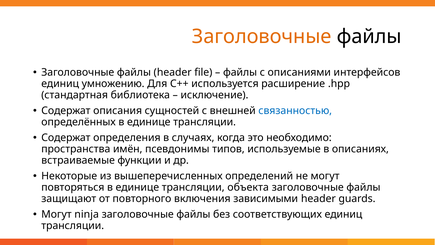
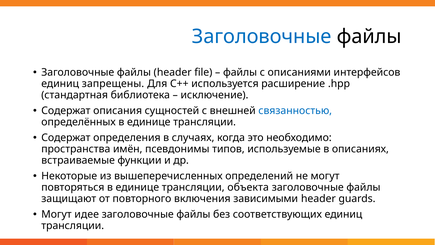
Заголовочные colour: orange -> blue (262, 37)
умножению: умножению -> запрещены (113, 84)
ninja: ninja -> идее (87, 214)
